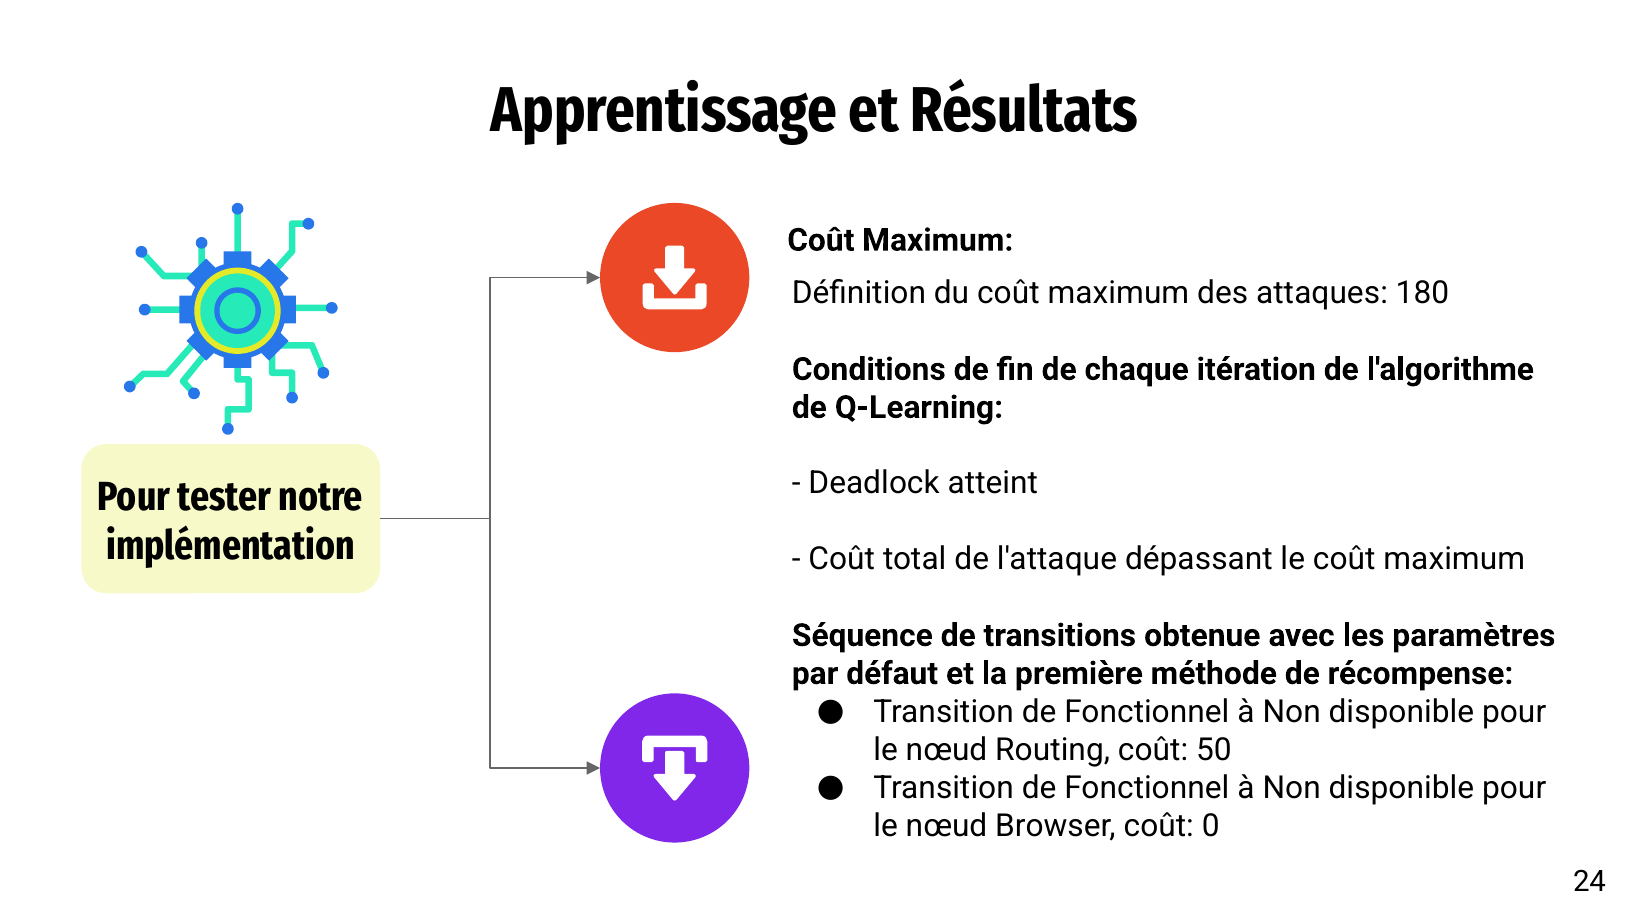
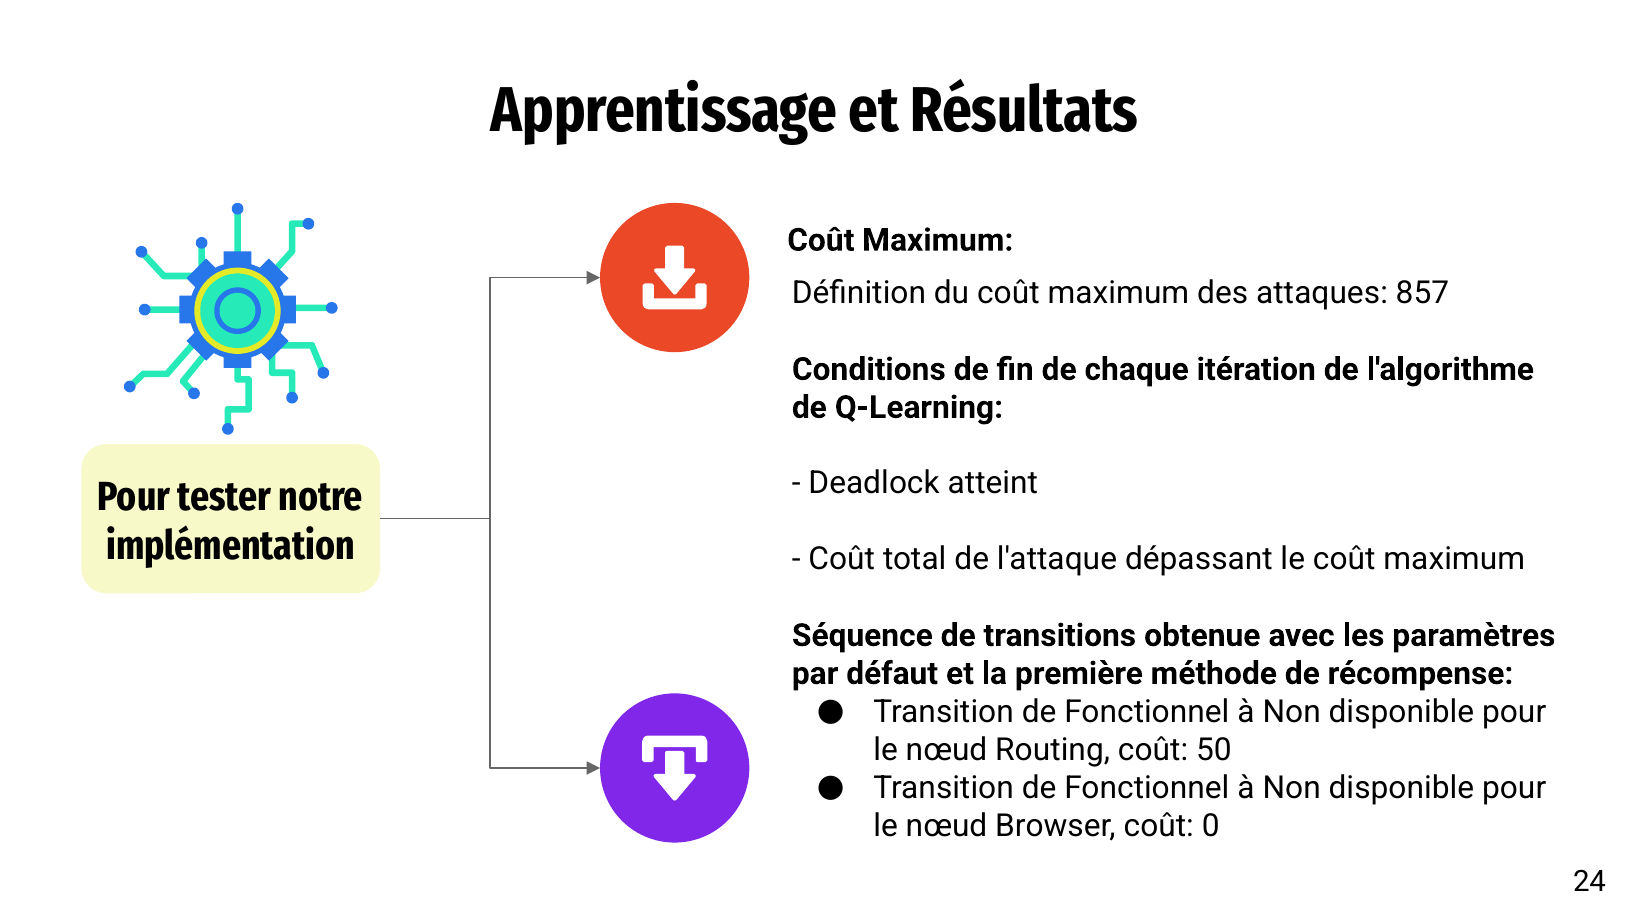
180: 180 -> 857 (1423, 293)
